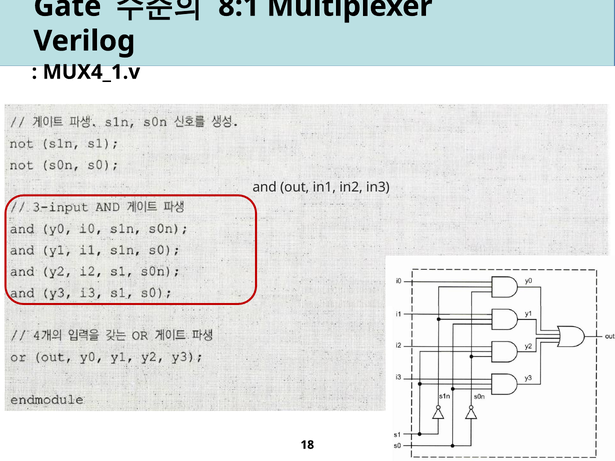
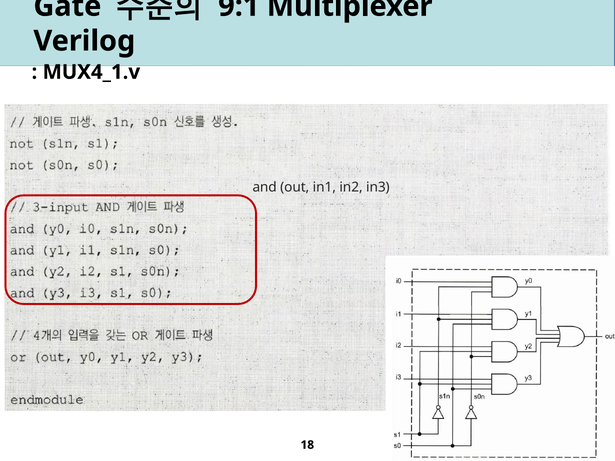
8:1: 8:1 -> 9:1 (239, 6)
